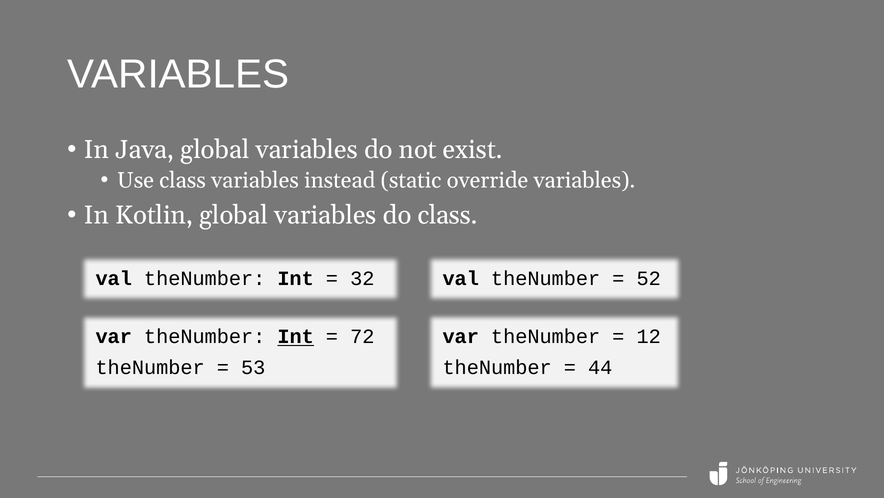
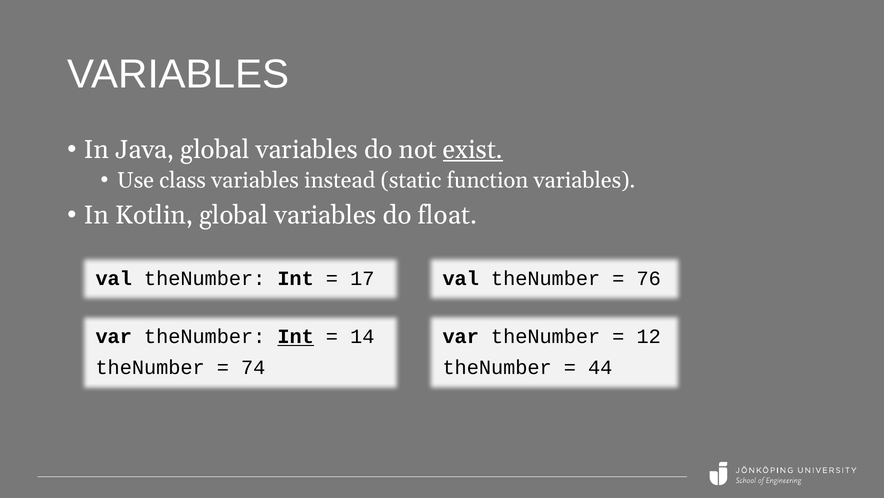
exist underline: none -> present (473, 149)
override: override -> function (488, 180)
do class: class -> float (447, 215)
32: 32 -> 17 (362, 278)
52: 52 -> 76 (649, 278)
72: 72 -> 14 (362, 336)
53: 53 -> 74 (253, 367)
